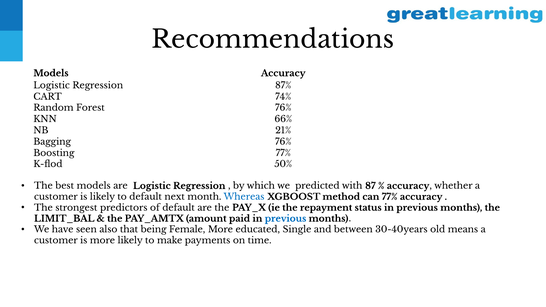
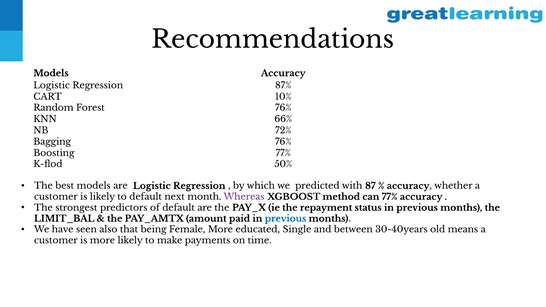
74%: 74% -> 10% (283, 97)
21%: 21% -> 72% (283, 131)
Whereas colour: blue -> purple (244, 197)
